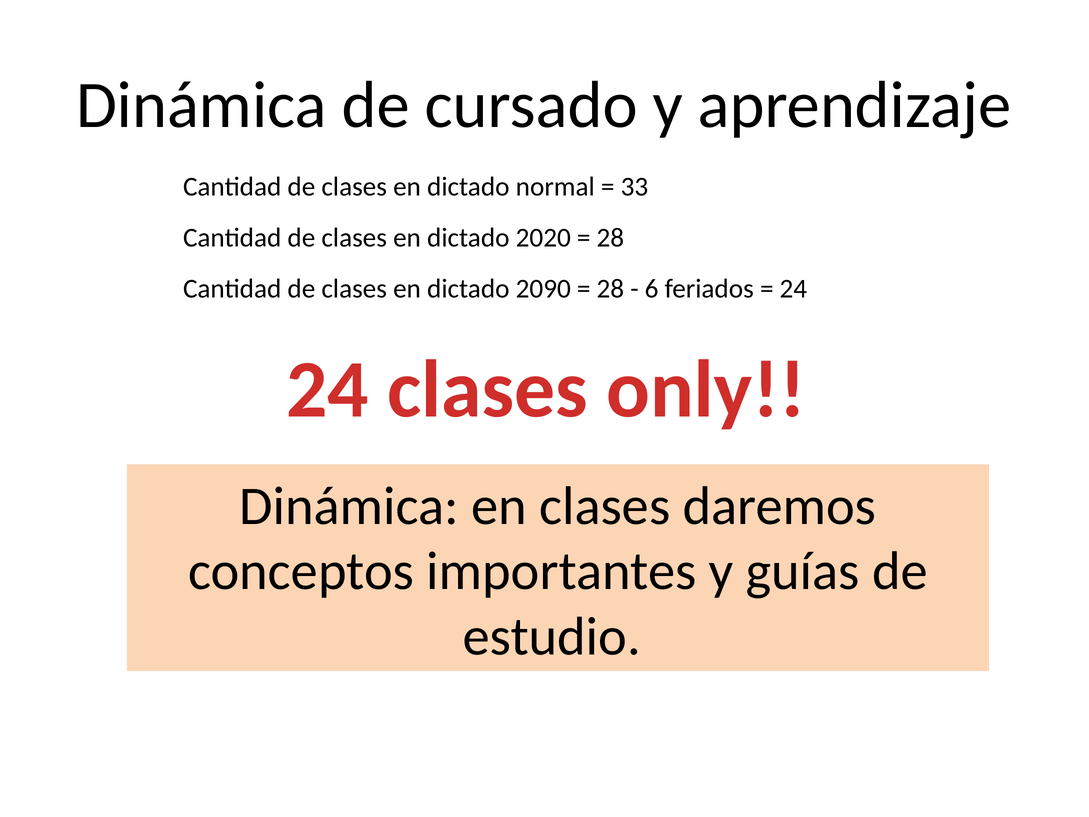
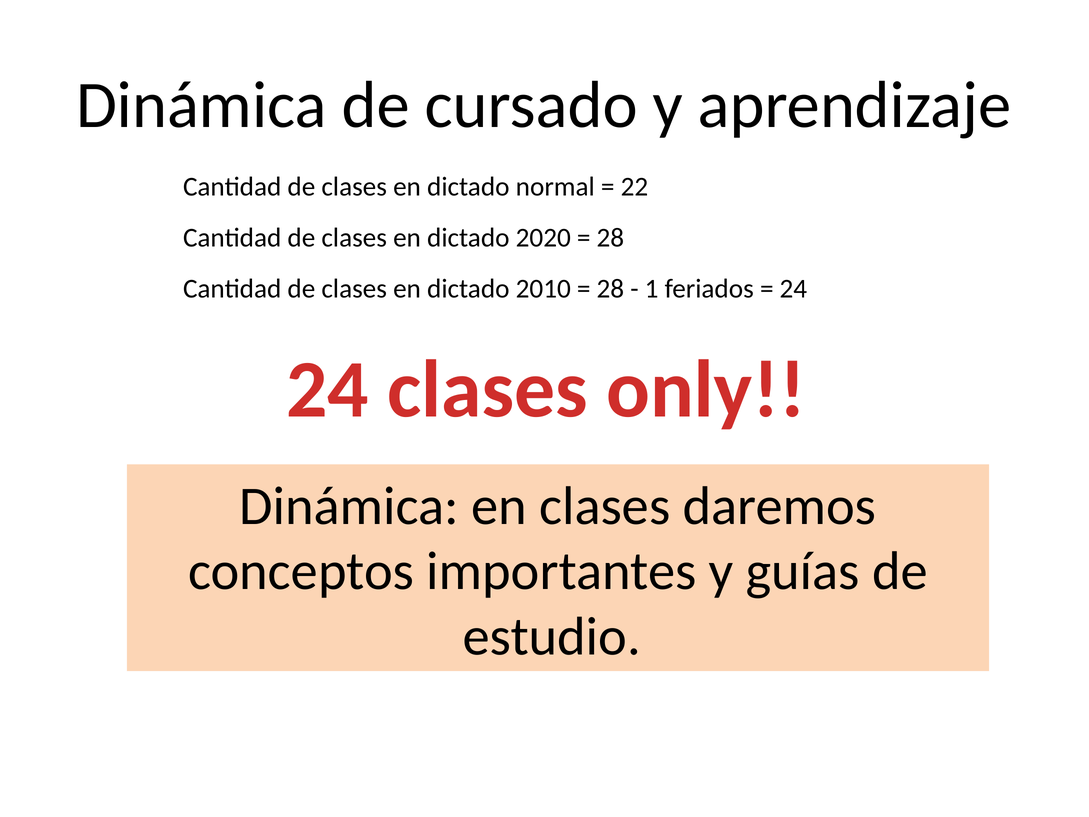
33: 33 -> 22 (634, 187)
2090: 2090 -> 2010 (543, 289)
6: 6 -> 1 (652, 289)
